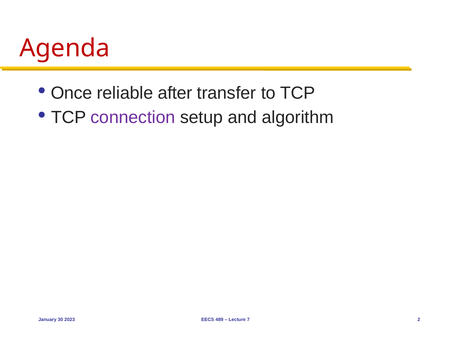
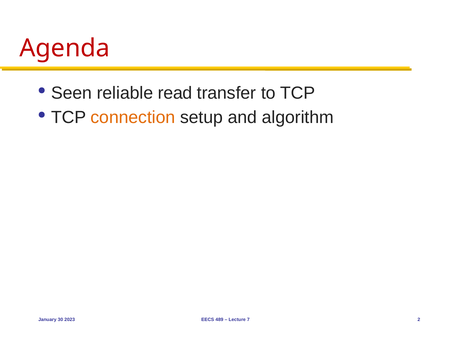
Once: Once -> Seen (71, 93)
after: after -> read (175, 93)
connection colour: purple -> orange (133, 118)
